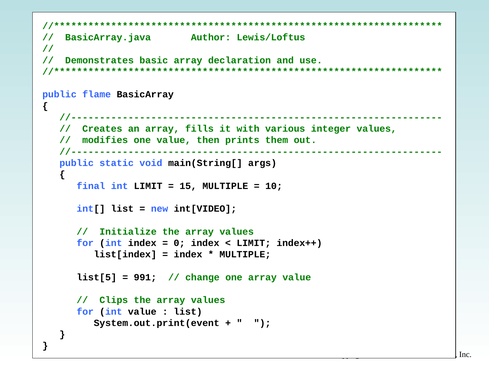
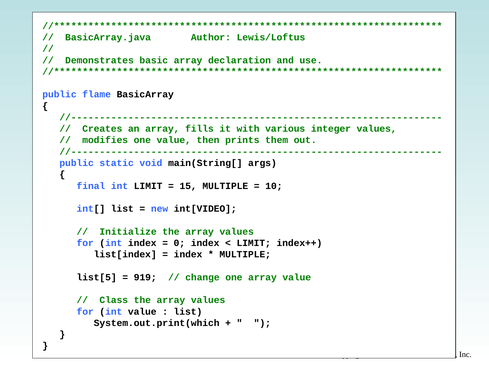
991: 991 -> 919 (145, 277)
Clips: Clips -> Class (114, 300)
System.out.print(event: System.out.print(event -> System.out.print(which (157, 323)
